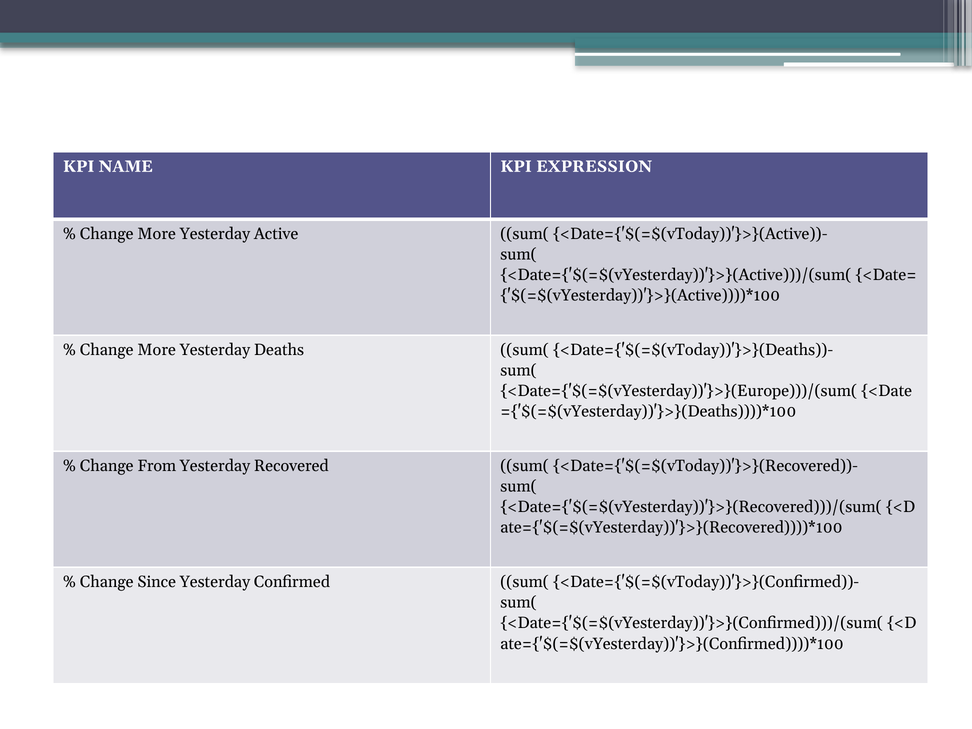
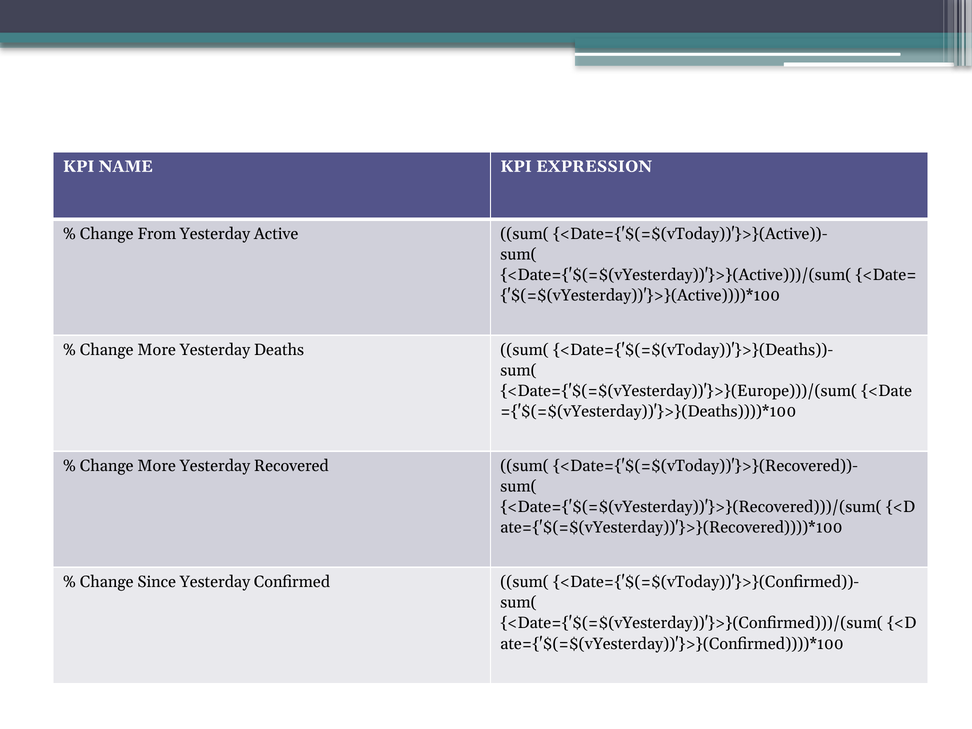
More: More -> From (157, 234)
From: From -> More (157, 466)
